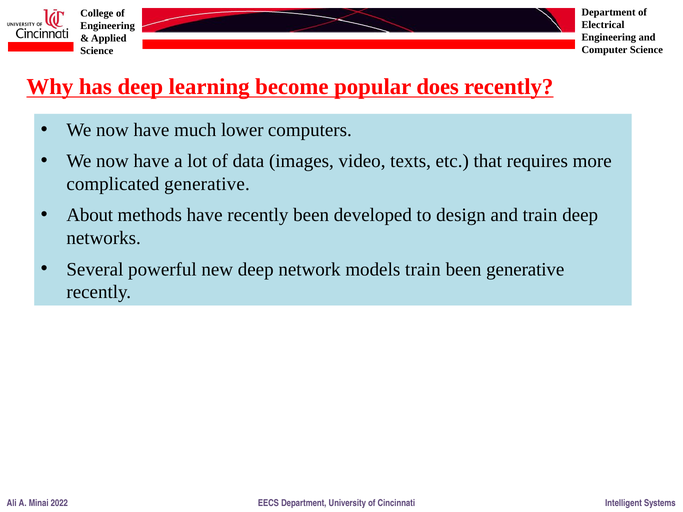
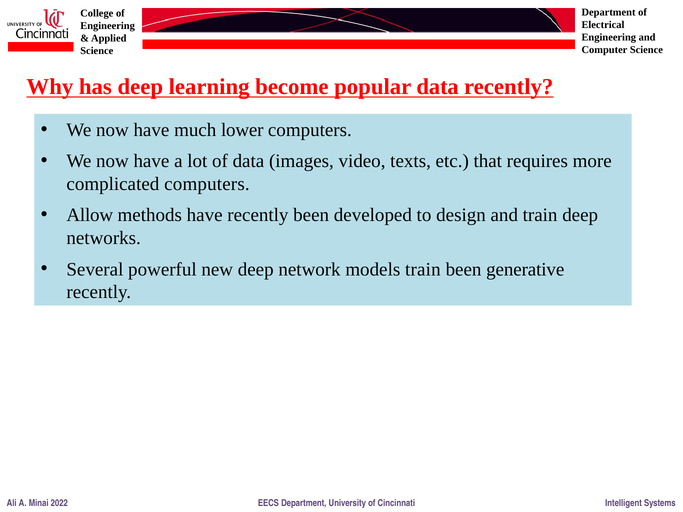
popular does: does -> data (438, 87)
complicated generative: generative -> computers (207, 184)
About: About -> Allow (90, 215)
